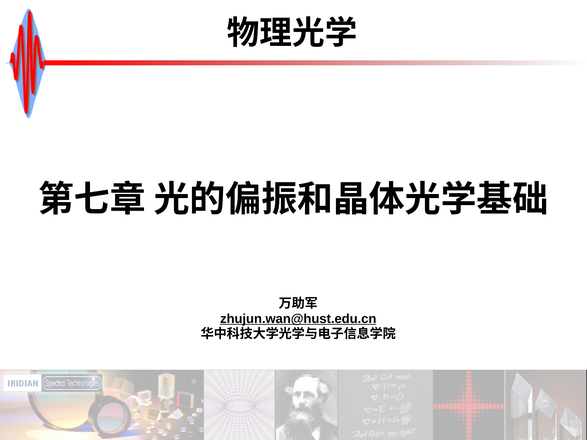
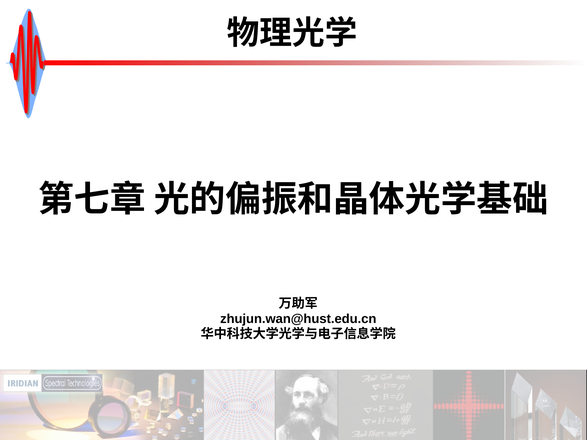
zhujun.wan@hust.edu.cn underline: present -> none (298, 319)
